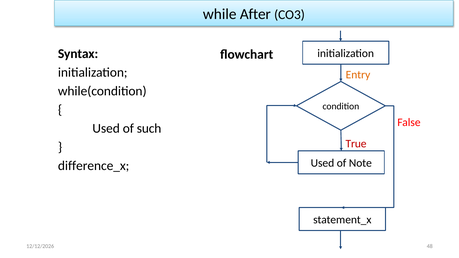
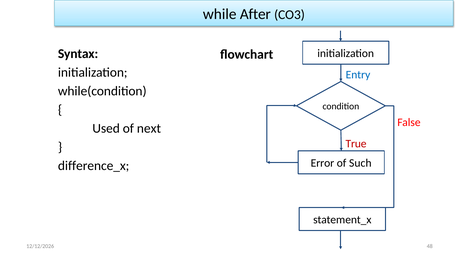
Entry colour: orange -> blue (358, 75)
such: such -> next (149, 129)
Used: Used -> Error (322, 163)
Note: Note -> Such (360, 163)
